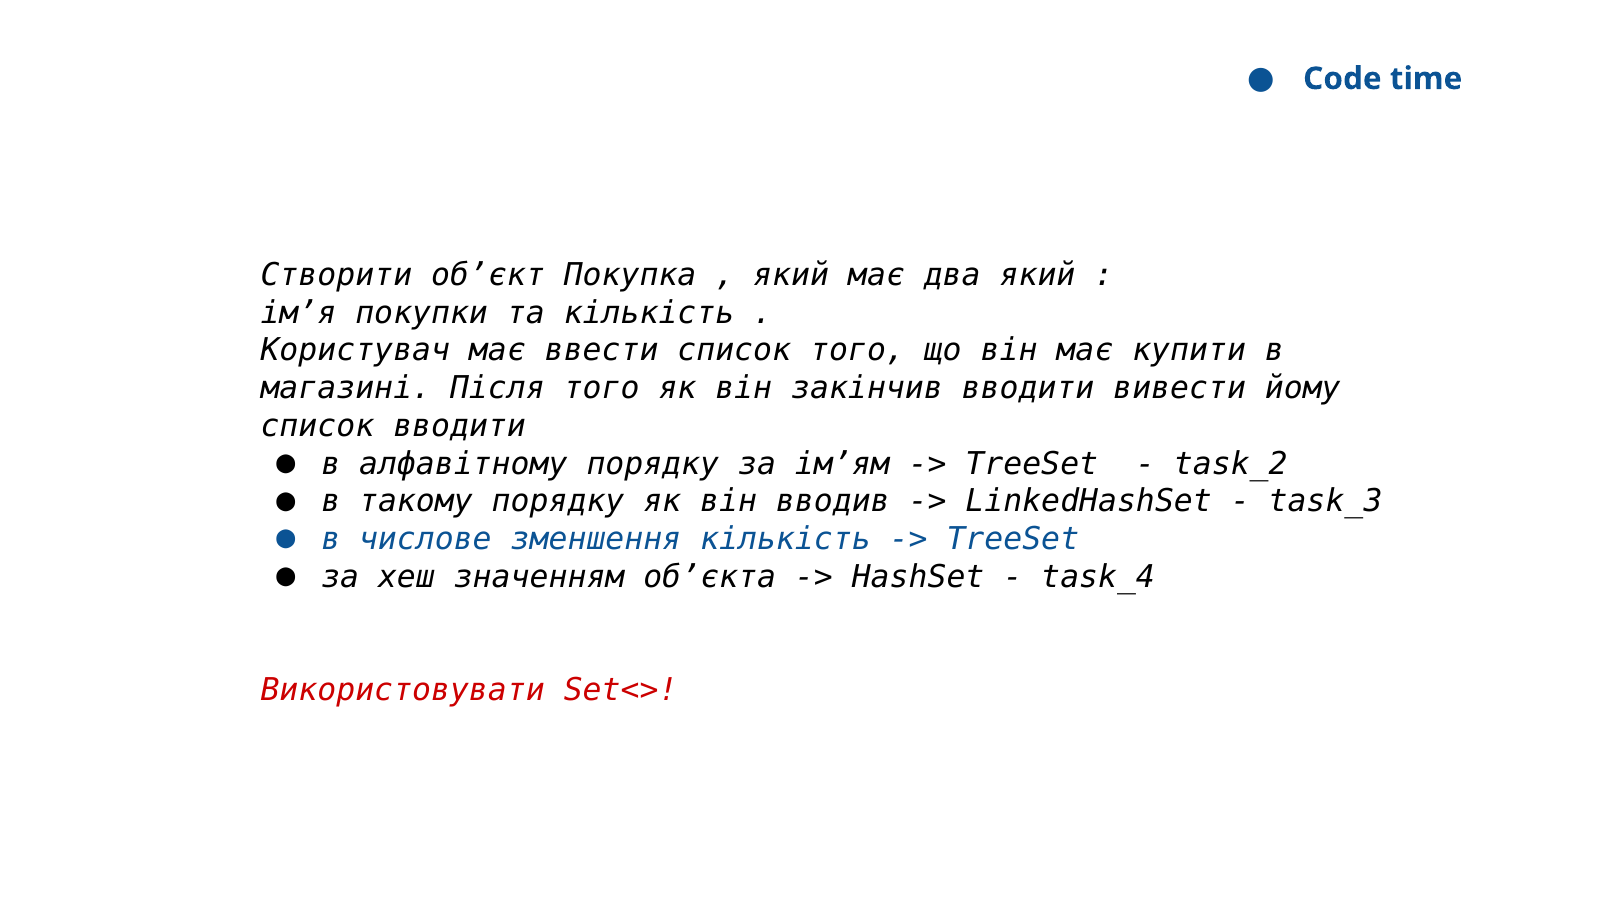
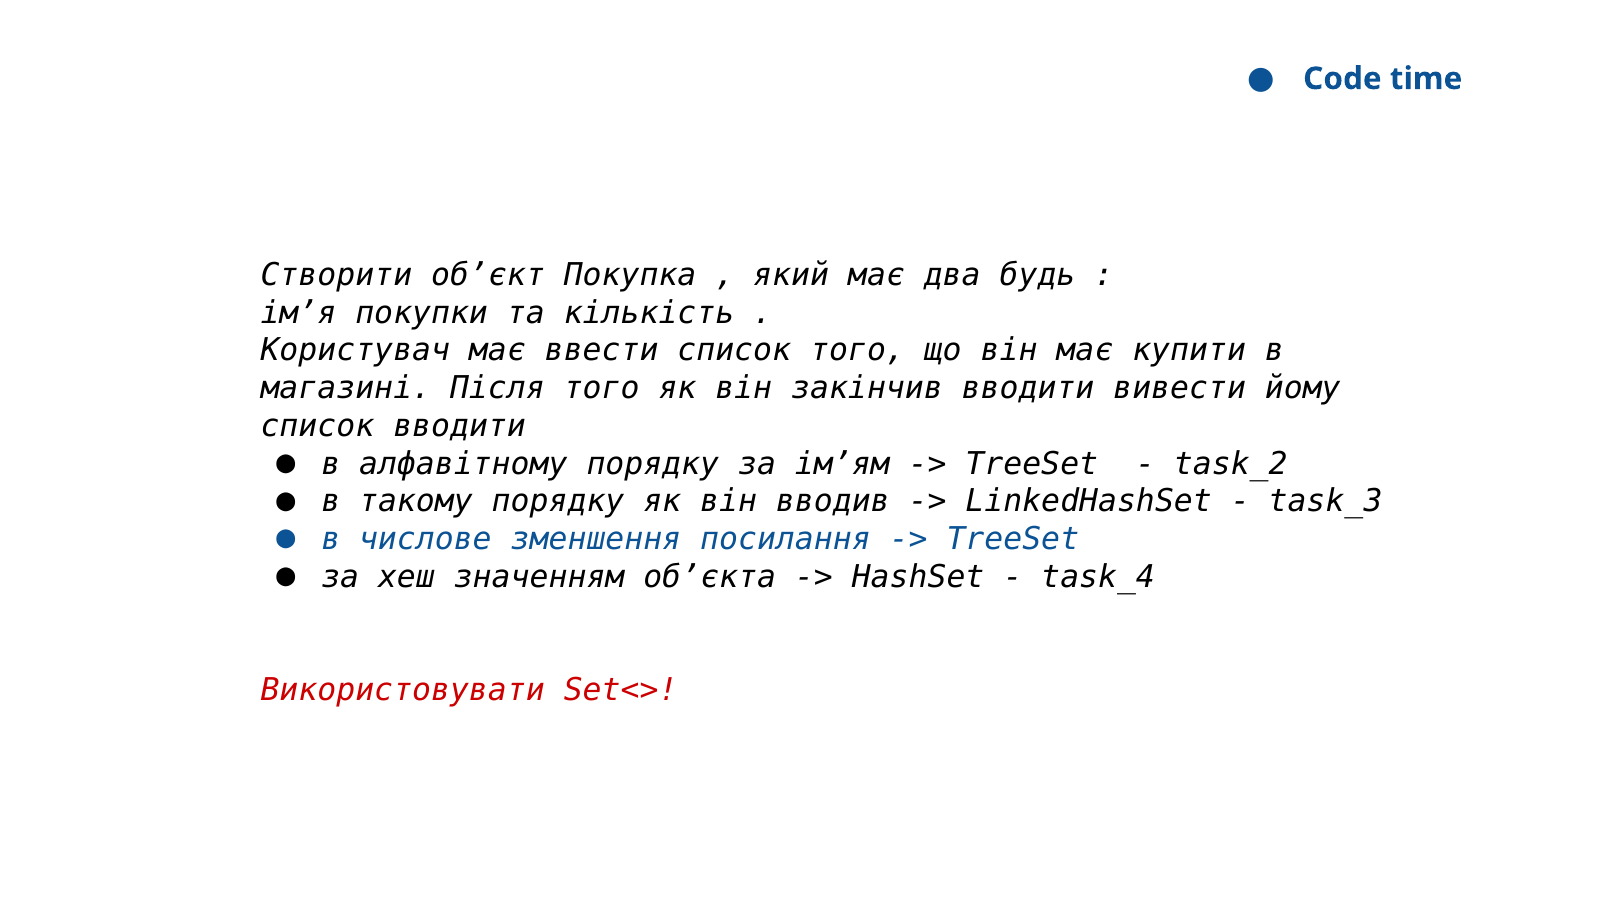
два який: який -> будь (1038, 275)
зменшення кількість: кількість -> посилання (785, 539)
